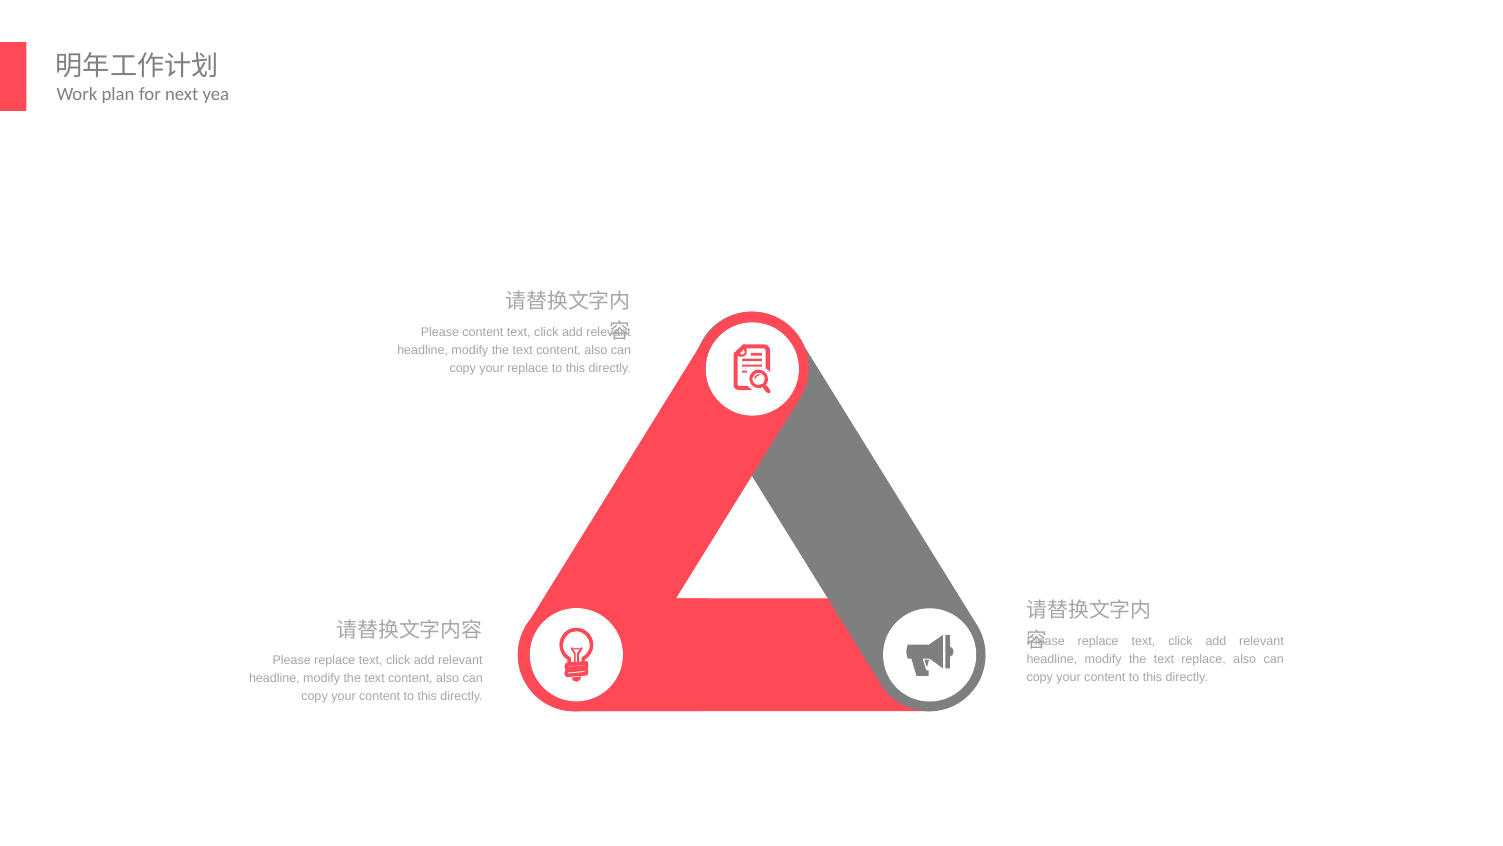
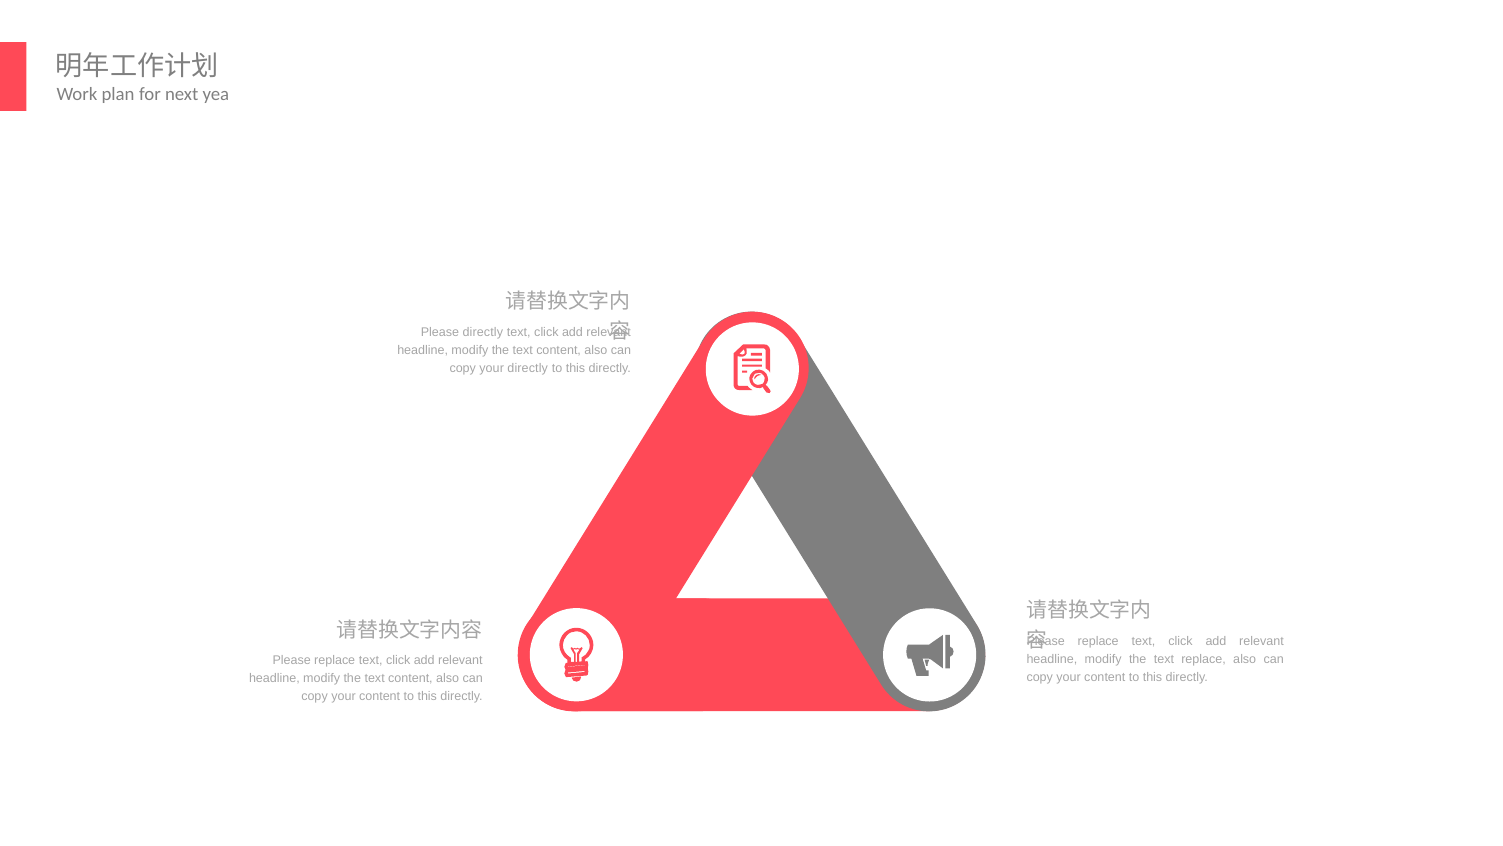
Please content: content -> directly (483, 332)
your replace: replace -> directly (528, 368)
